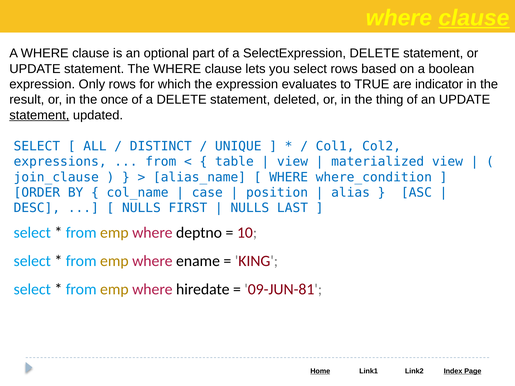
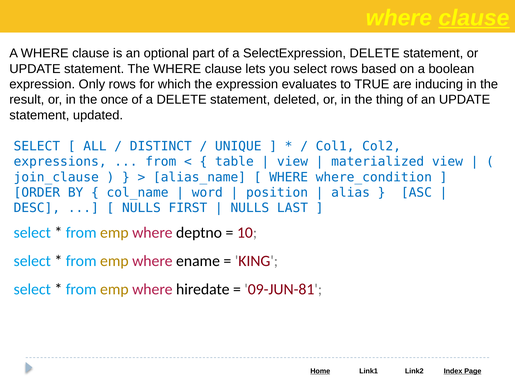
indicator: indicator -> inducing (439, 84)
statement underline: present -> none (39, 115)
case: case -> word (207, 193)
